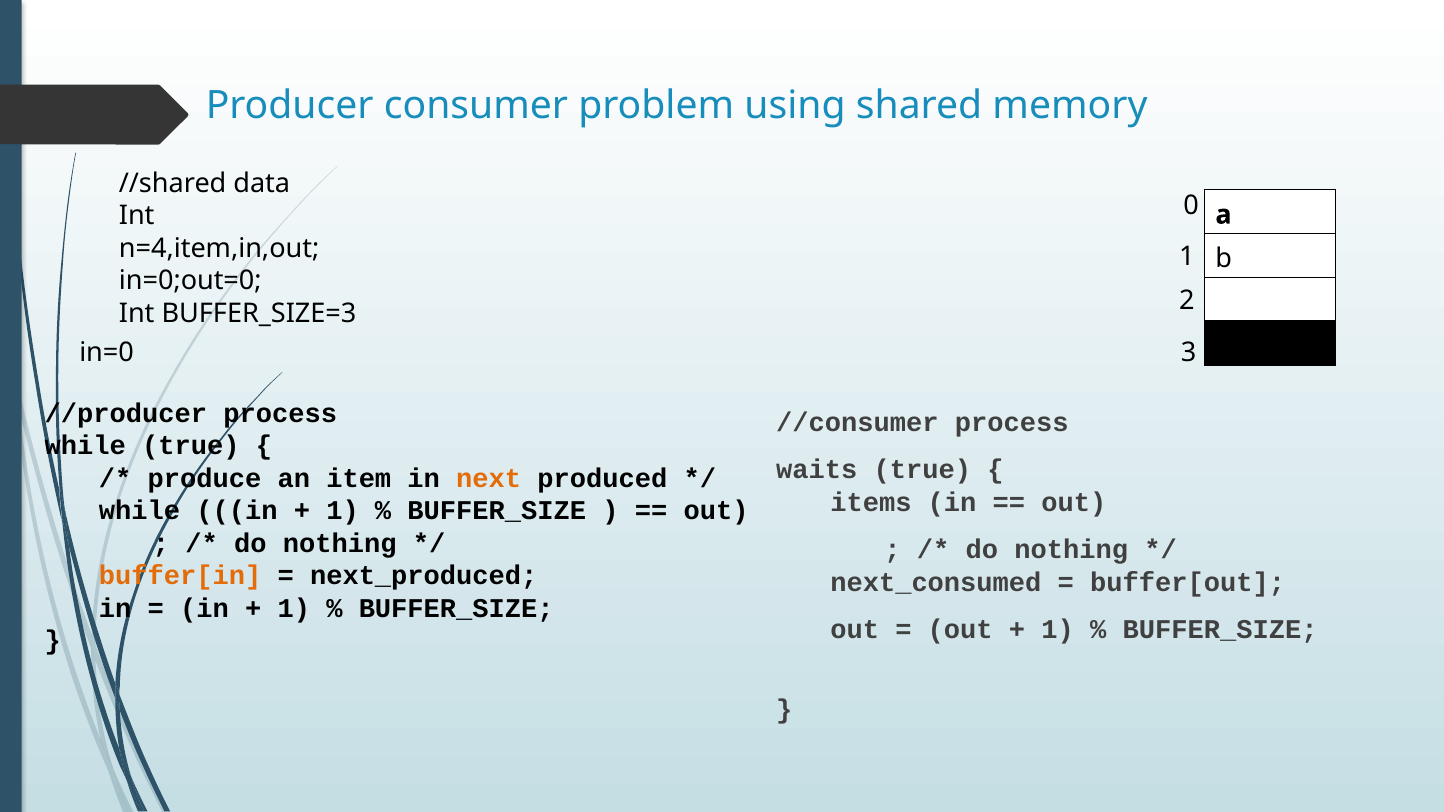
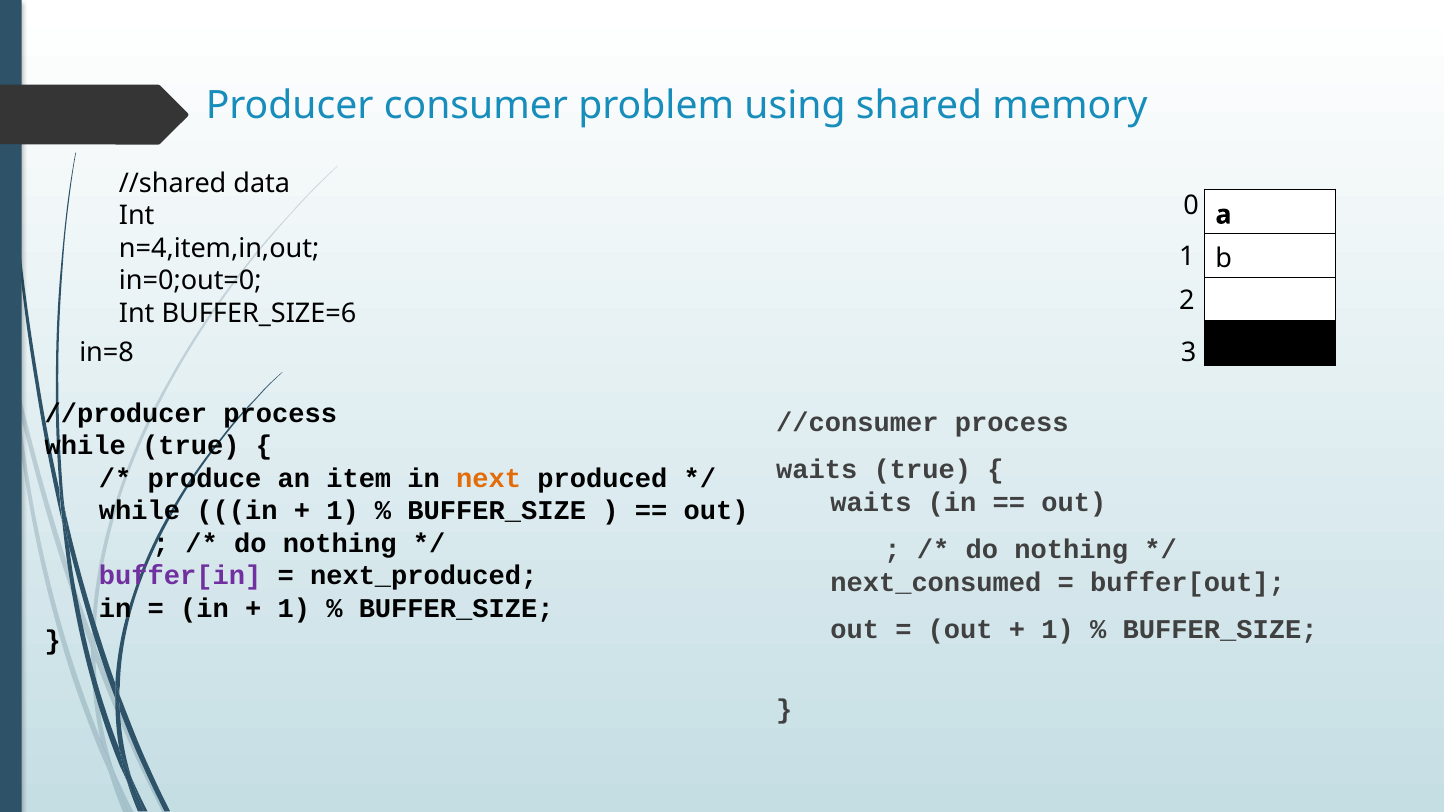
BUFFER_SIZE=3: BUFFER_SIZE=3 -> BUFFER_SIZE=6 (259, 313)
in=0: in=0 -> in=8 (107, 353)
items: items -> waits (871, 502)
buffer[in colour: orange -> purple (180, 576)
